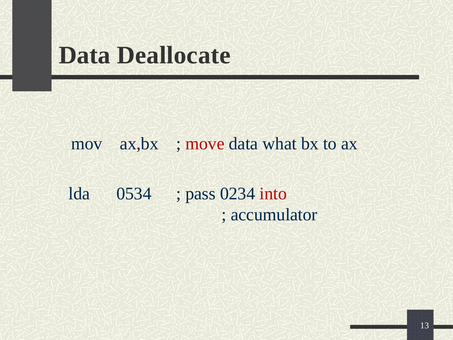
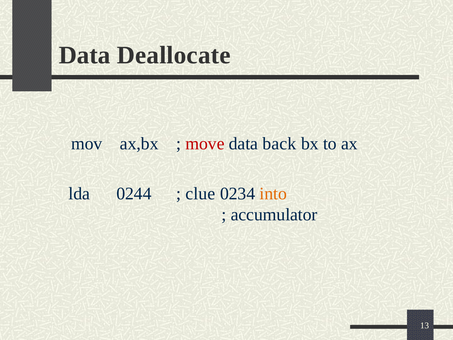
what: what -> back (280, 144)
0534: 0534 -> 0244 (134, 193)
pass: pass -> clue (200, 193)
into colour: red -> orange (273, 193)
